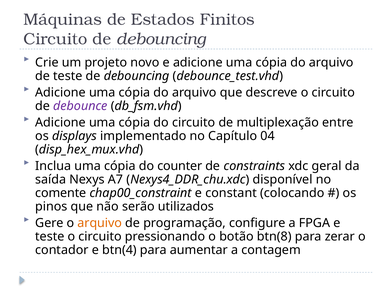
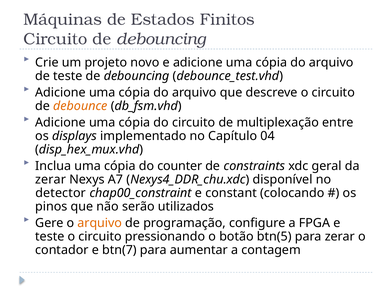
debounce colour: purple -> orange (80, 106)
saída: saída -> zerar (51, 180)
comente: comente -> detector (61, 193)
btn(8: btn(8 -> btn(5 (274, 237)
btn(4: btn(4 -> btn(7 (119, 250)
